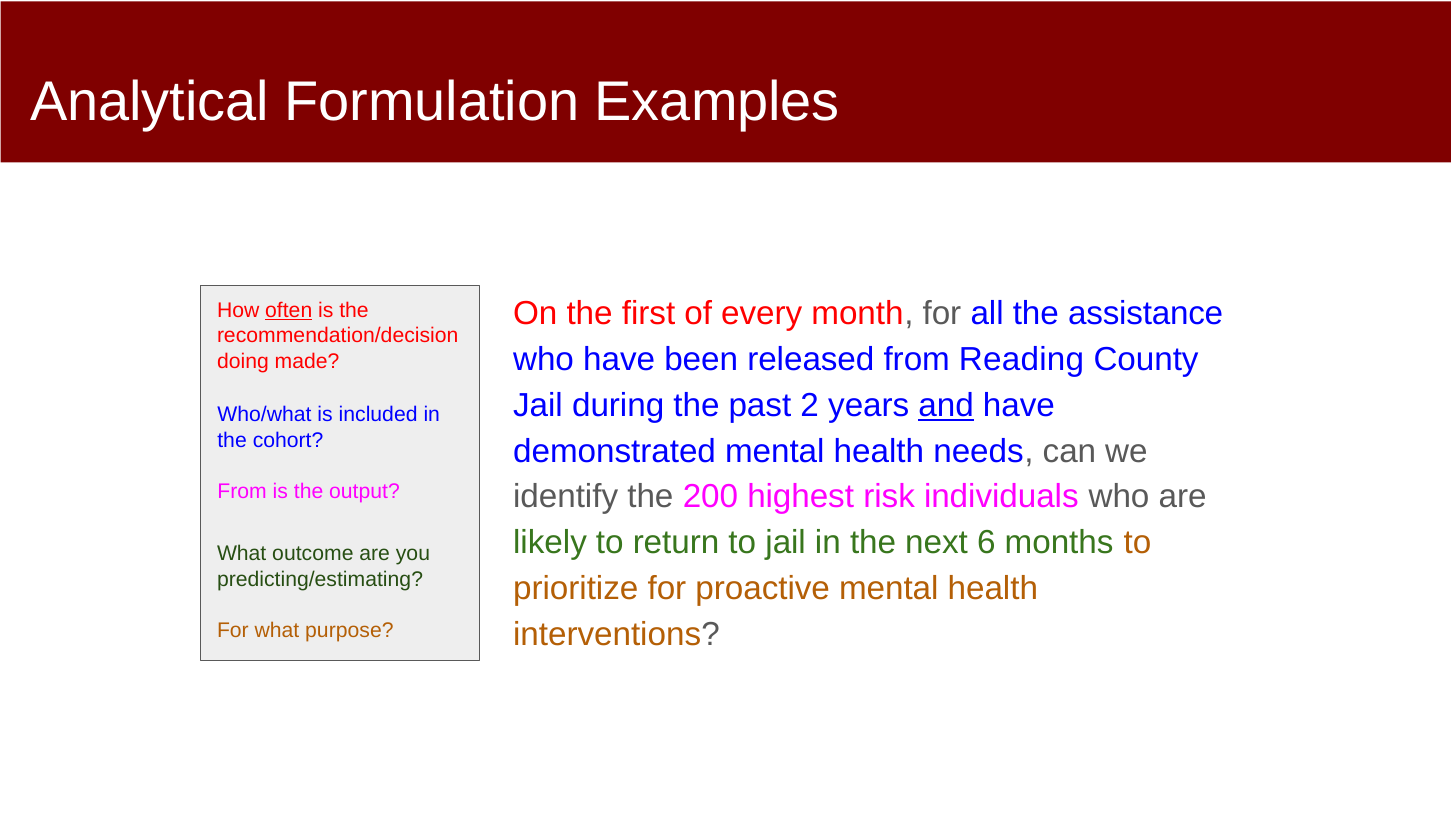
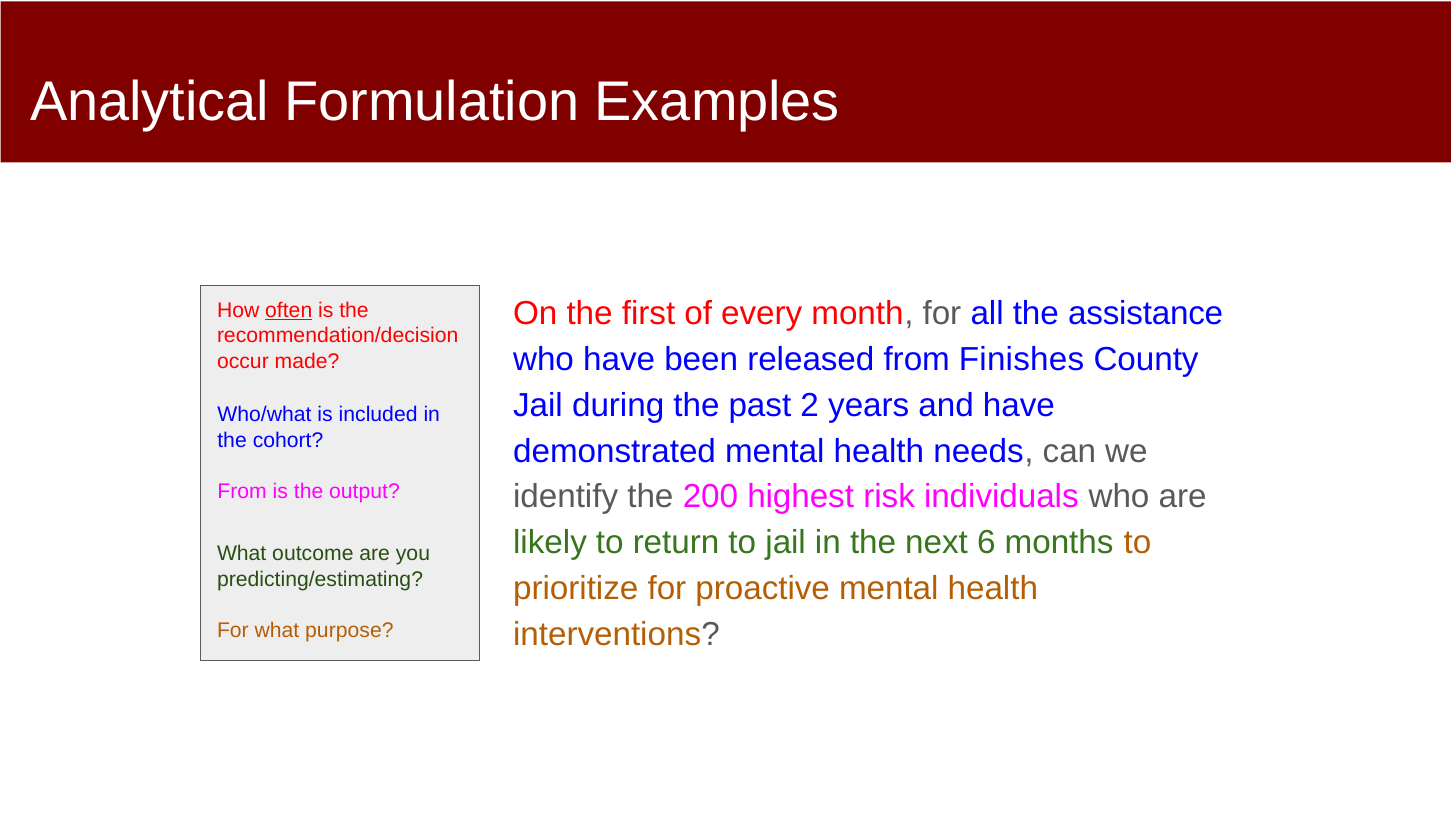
Reading: Reading -> Finishes (1022, 360)
doing: doing -> occur (243, 361)
and underline: present -> none (946, 405)
